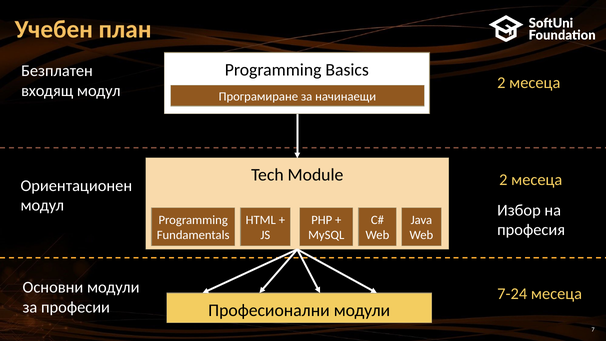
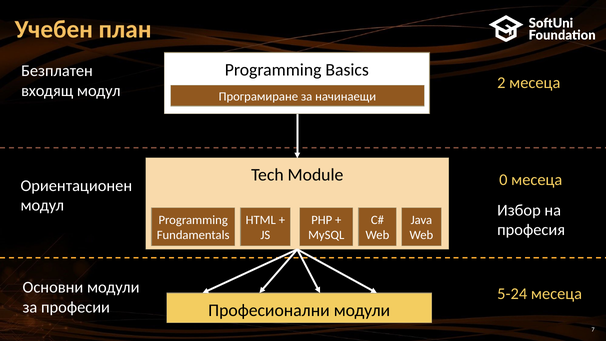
Module 2: 2 -> 0 (503, 180)
7-24: 7-24 -> 5-24 (512, 294)
